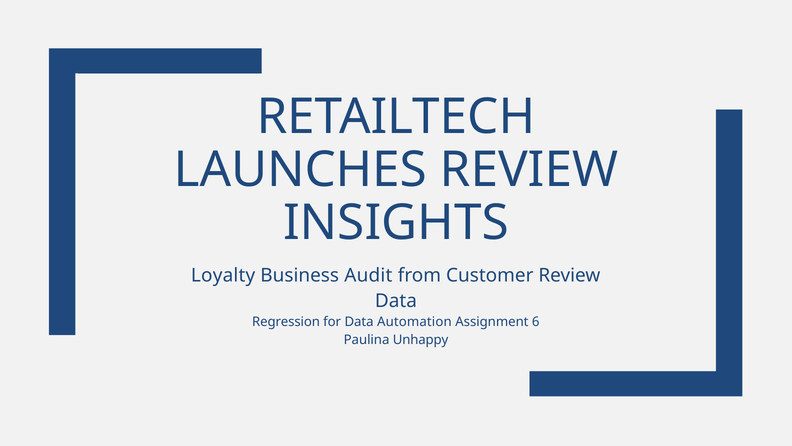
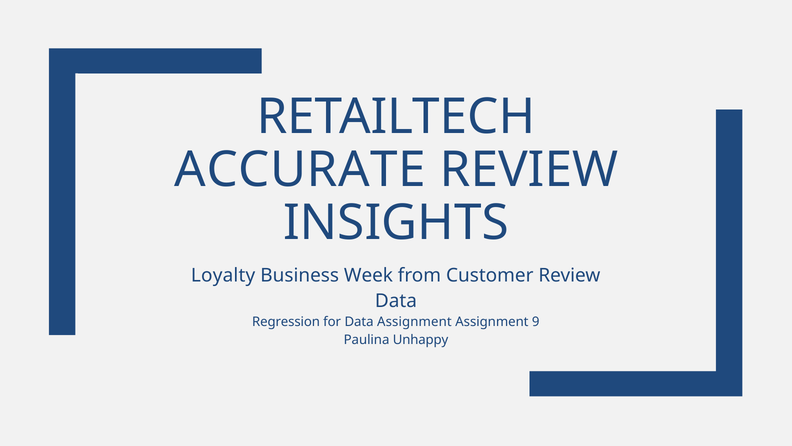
LAUNCHES: LAUNCHES -> ACCURATE (300, 170)
Audit: Audit -> Week (368, 275)
Data Automation: Automation -> Assignment (414, 322)
6: 6 -> 9 (536, 322)
